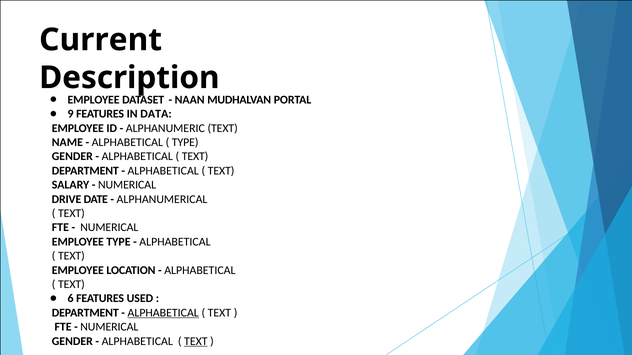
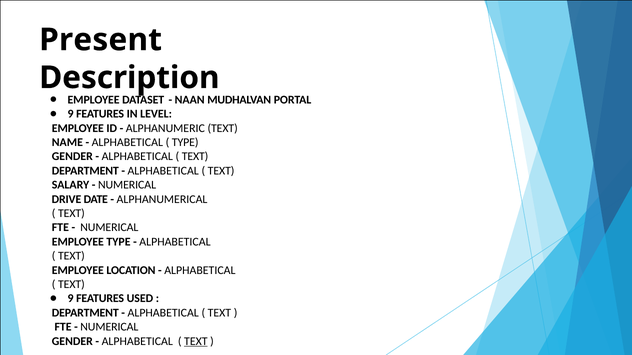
Current: Current -> Present (101, 40)
DATA: DATA -> LEVEL (156, 114)
6: 6 -> 9 (71, 299)
ALPHABETICAL underline: present -> none (163, 313)
